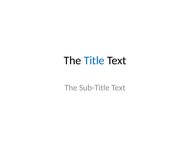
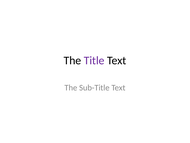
Title colour: blue -> purple (94, 60)
